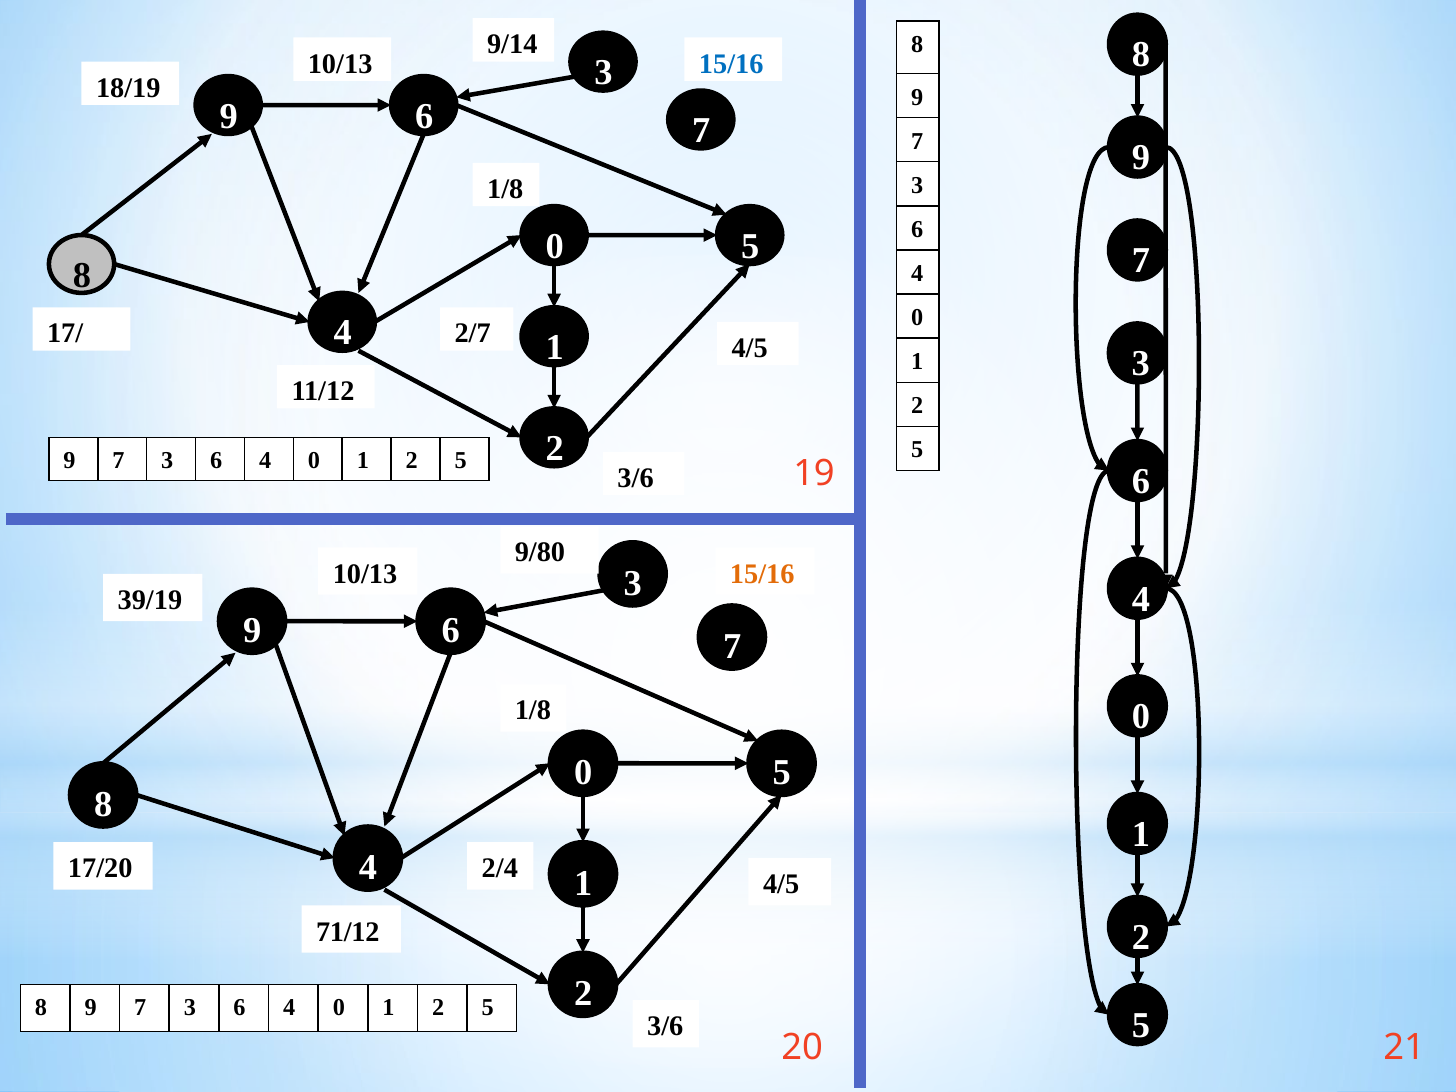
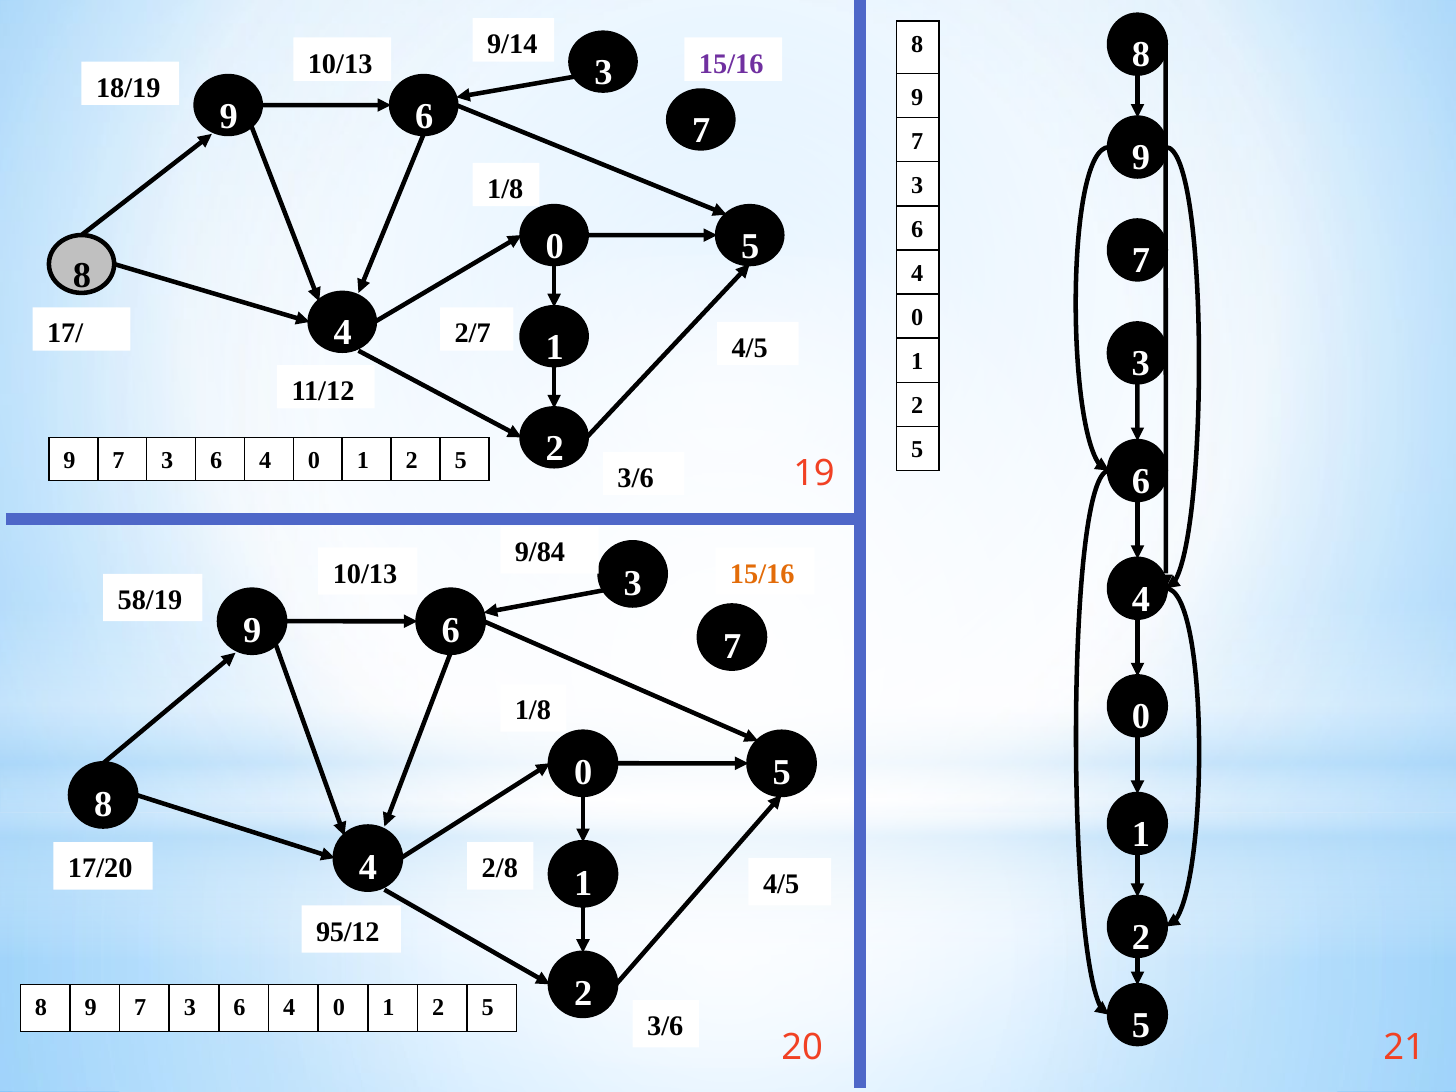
15/16 colour: blue -> purple (731, 64)
9/80: 9/80 -> 9/84 (540, 553)
39/19: 39/19 -> 58/19 (150, 600)
2/4: 2/4 -> 2/8 (500, 868)
71/12: 71/12 -> 95/12 (348, 932)
